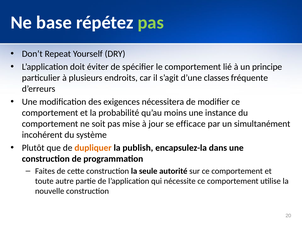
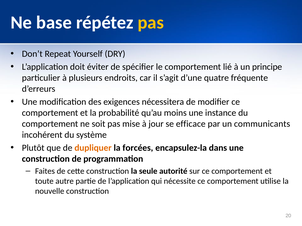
pas colour: light green -> yellow (151, 23)
classes: classes -> quatre (216, 78)
simultanément: simultanément -> communicants (262, 124)
publish: publish -> forcées (138, 148)
